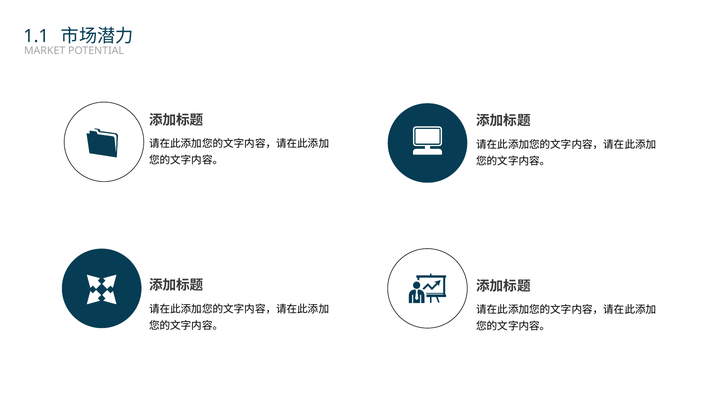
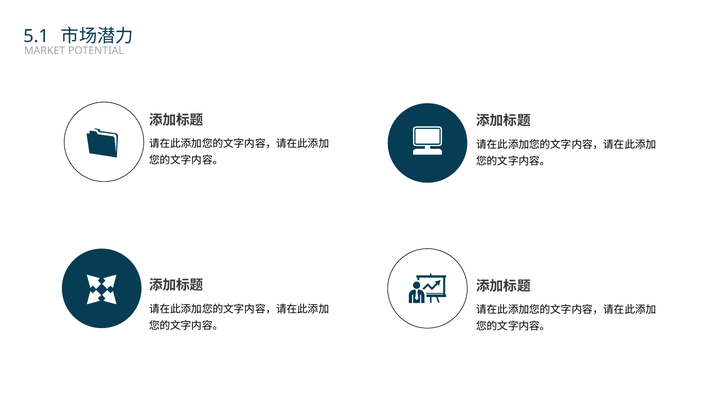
1.1: 1.1 -> 5.1 (36, 36)
